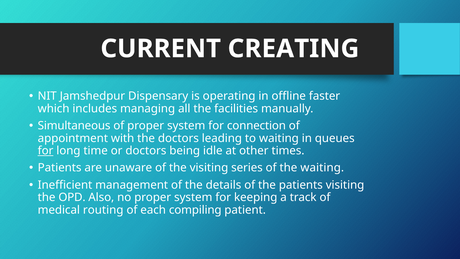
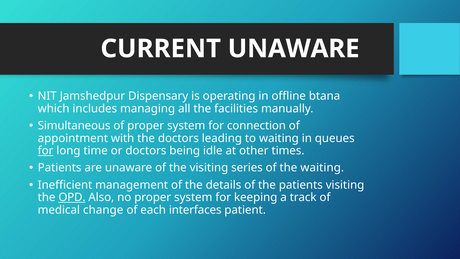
CURRENT CREATING: CREATING -> UNAWARE (294, 49)
faster: faster -> btana (325, 96)
OPD underline: none -> present (72, 197)
routing: routing -> change (103, 210)
compiling: compiling -> interfaces (195, 210)
